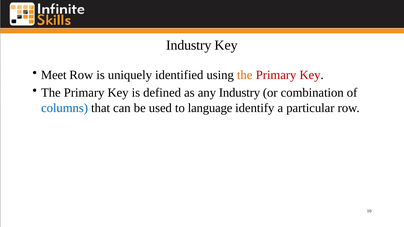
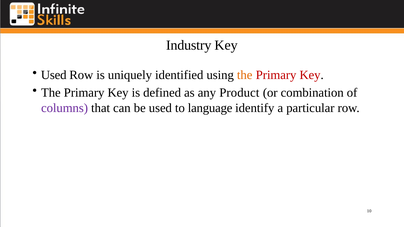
Meet: Meet -> Used (54, 75)
any Industry: Industry -> Product (239, 93)
columns colour: blue -> purple (65, 108)
